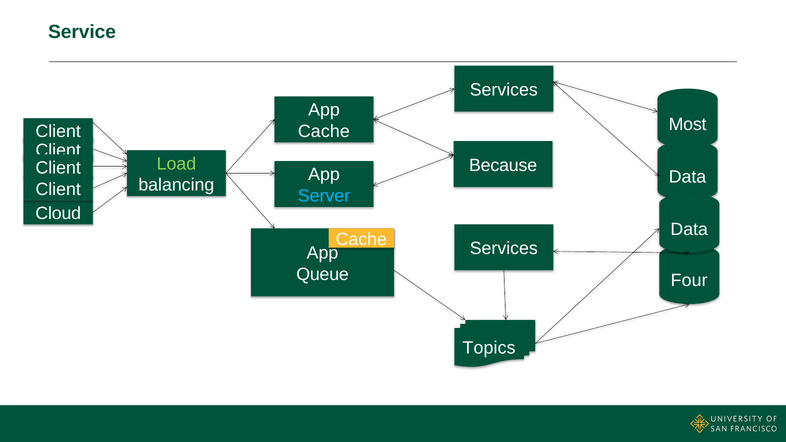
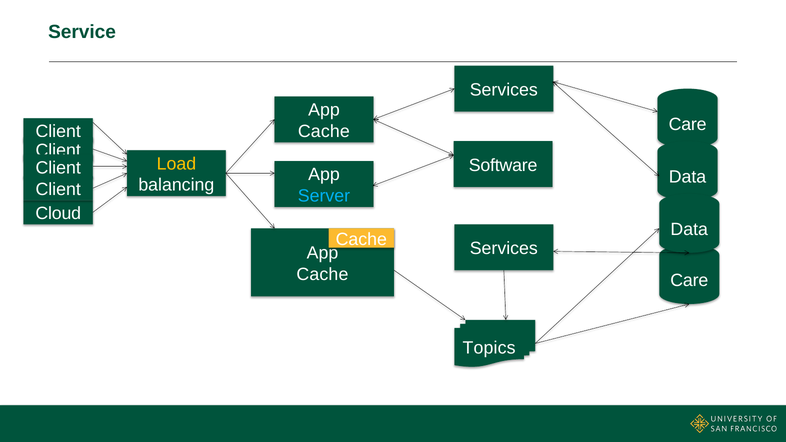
Most: Most -> Care (688, 124)
Load colour: light green -> yellow (176, 164)
Because: Because -> Software (503, 165)
Queue: Queue -> Cache (322, 274)
Four: Four -> Care (689, 281)
